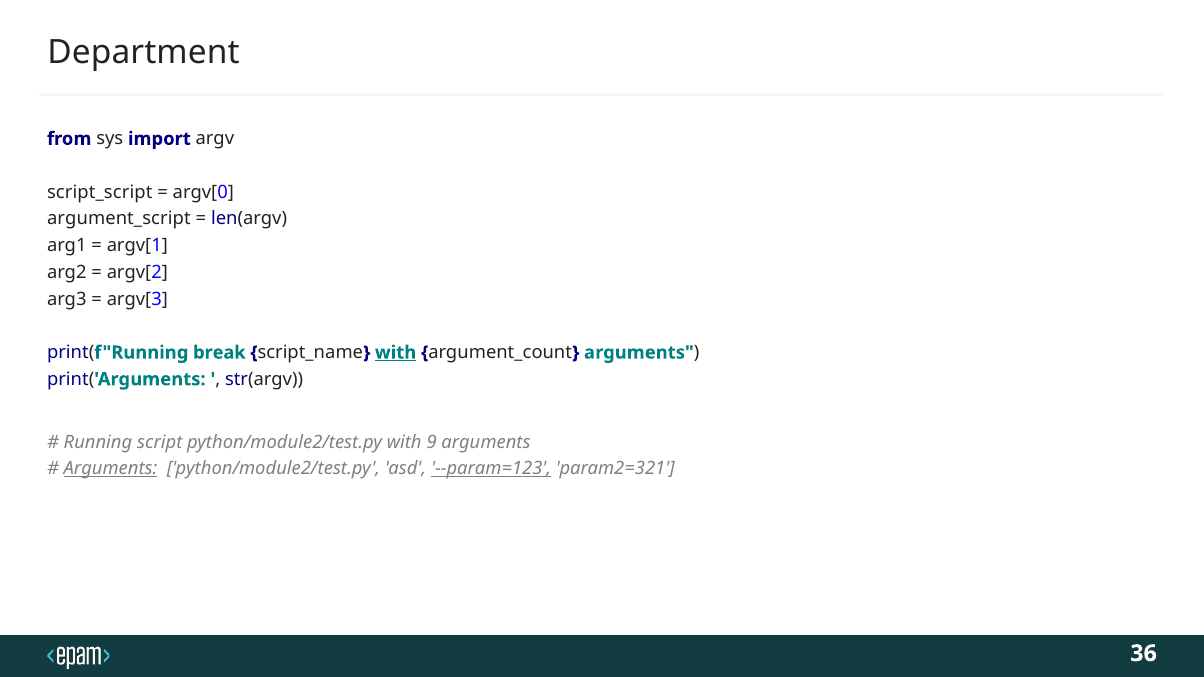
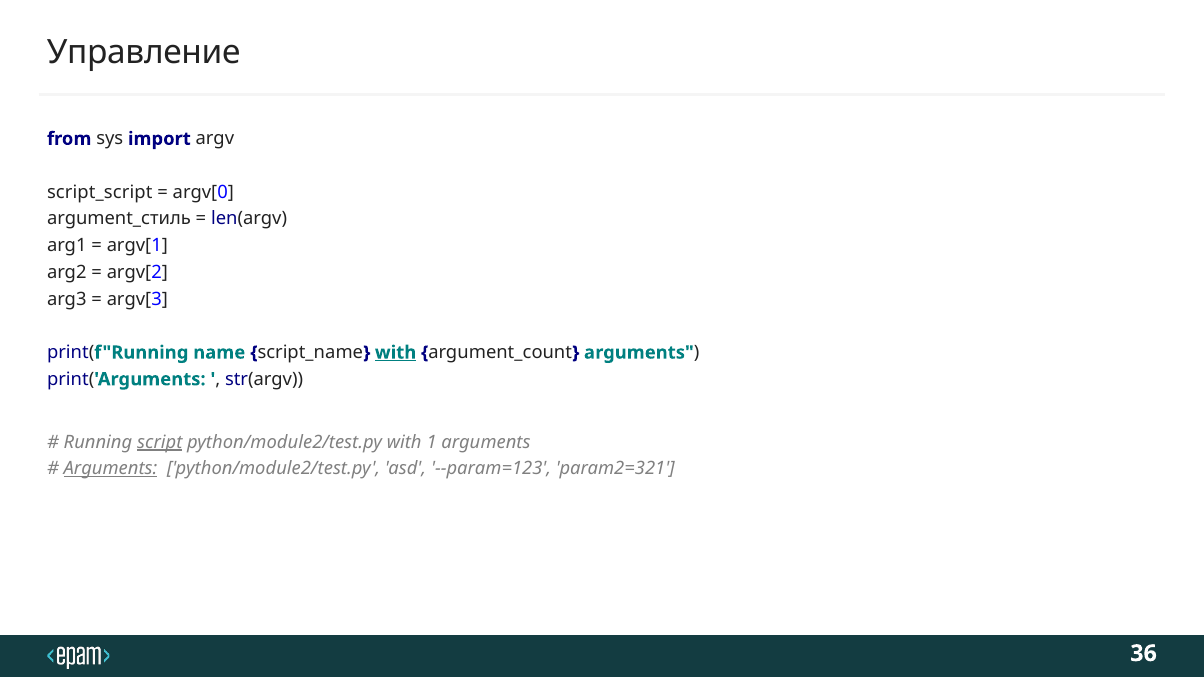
Department: Department -> Управление (144, 52)
argument_script: argument_script -> argument_стиль (119, 219)
break: break -> name (219, 353)
script underline: none -> present (160, 442)
9: 9 -> 1 (432, 442)
--param=123 underline: present -> none (491, 469)
